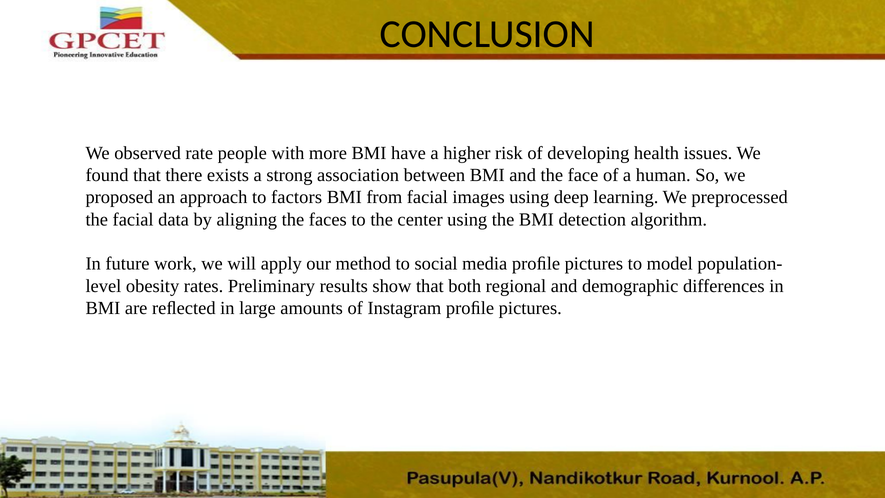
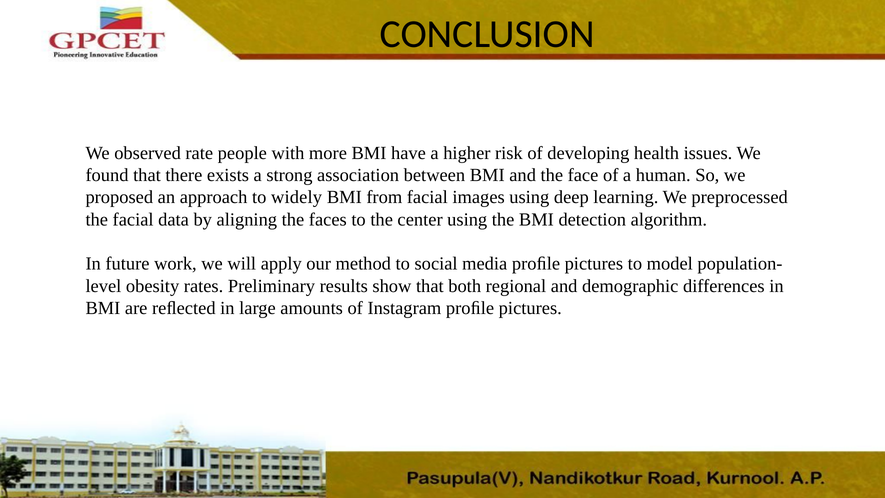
factors: factors -> widely (297, 197)
